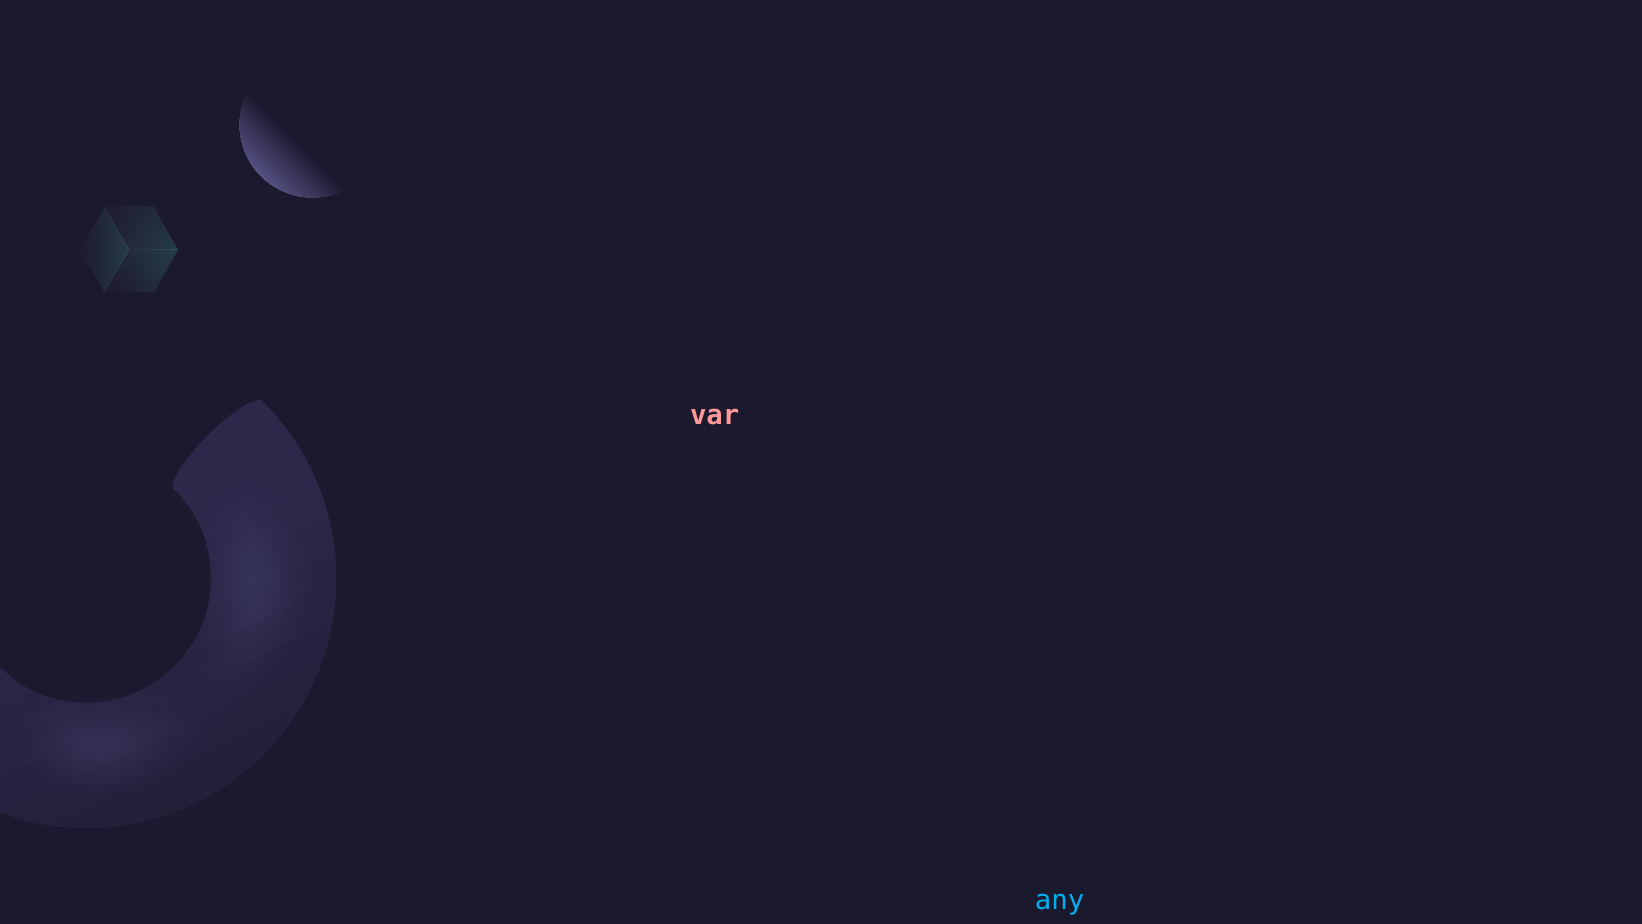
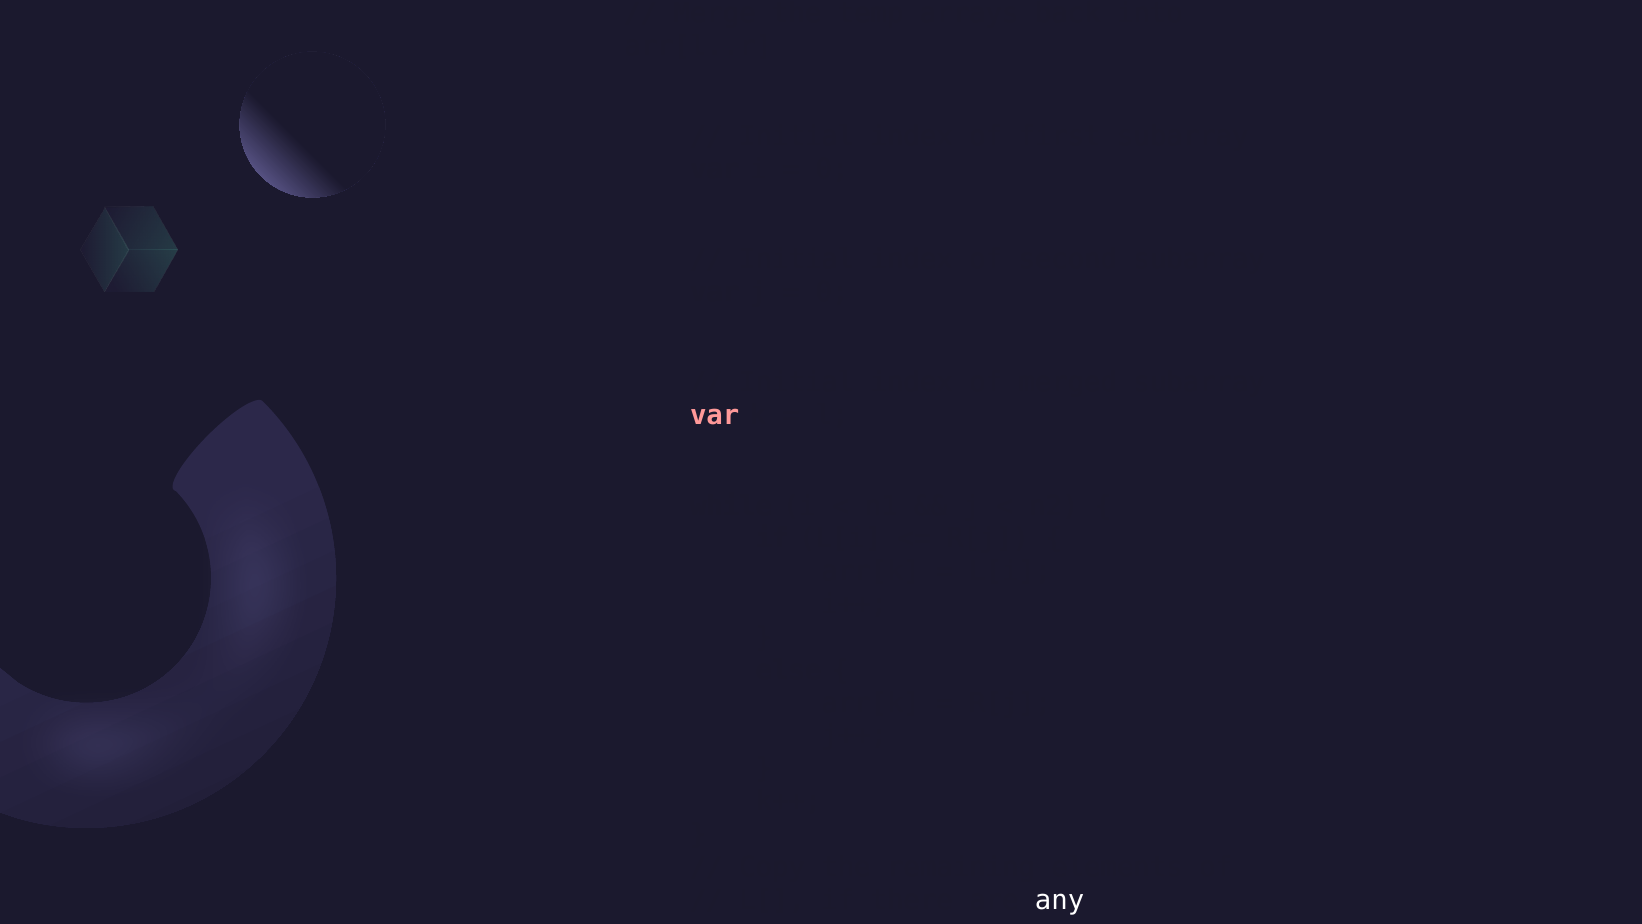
any colour: light blue -> white (1060, 900)
